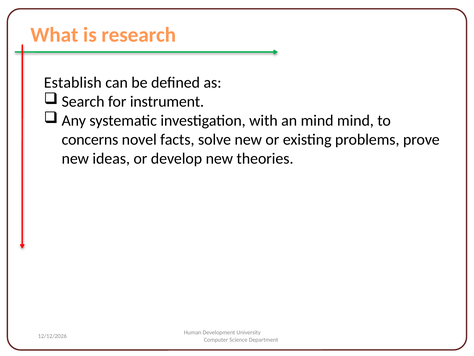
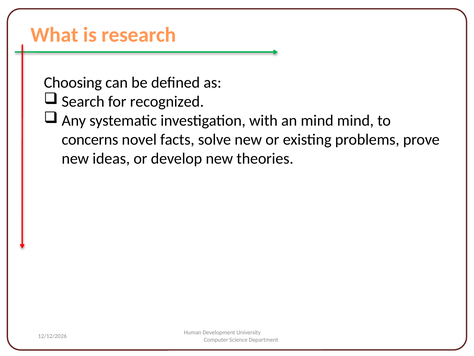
Establish: Establish -> Choosing (73, 82)
instrument: instrument -> recognized (167, 101)
